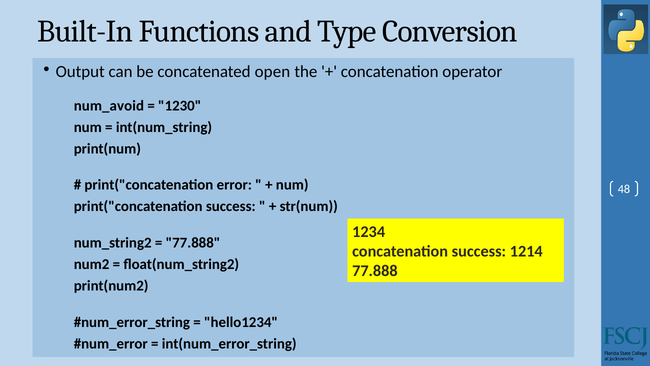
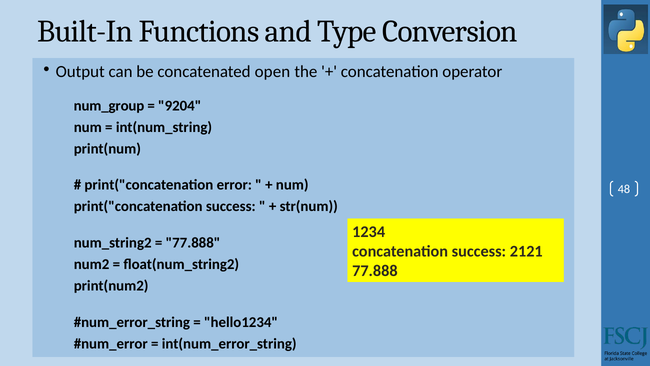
num_avoid: num_avoid -> num_group (109, 106)
1230: 1230 -> 9204 (180, 106)
1214: 1214 -> 2121 (526, 251)
